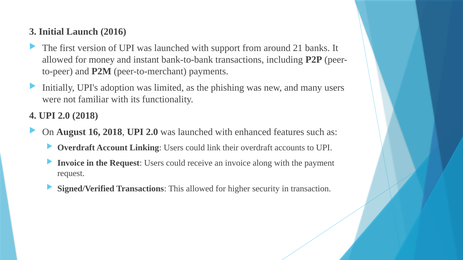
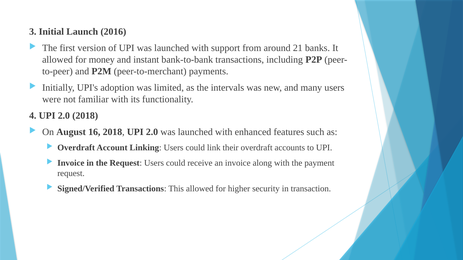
phishing: phishing -> intervals (228, 88)
